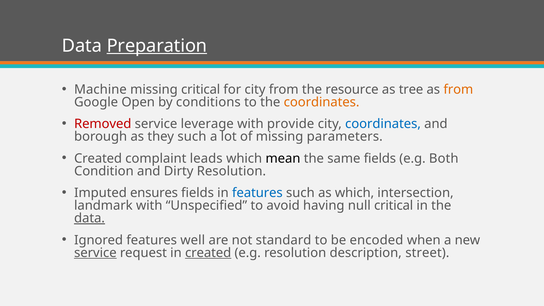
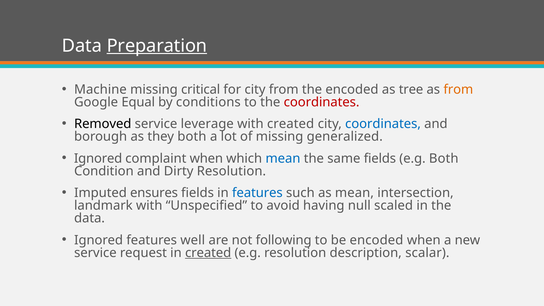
the resource: resource -> encoded (352, 89)
Open: Open -> Equal (138, 102)
coordinates colour: orange -> red (322, 102)
Removed colour: red -> black (103, 124)
with provide: provide -> created (291, 124)
they such: such -> both (192, 137)
parameters: parameters -> generalized (345, 137)
Created: Created -> Ignored (98, 158)
complaint leads: leads -> when (206, 158)
mean colour: black -> blue (283, 158)
as which: which -> mean (354, 193)
null critical: critical -> scaled (394, 206)
data underline: present -> none (90, 218)
standard: standard -> following (284, 240)
service underline: present -> none (95, 253)
street: street -> scalar (427, 253)
